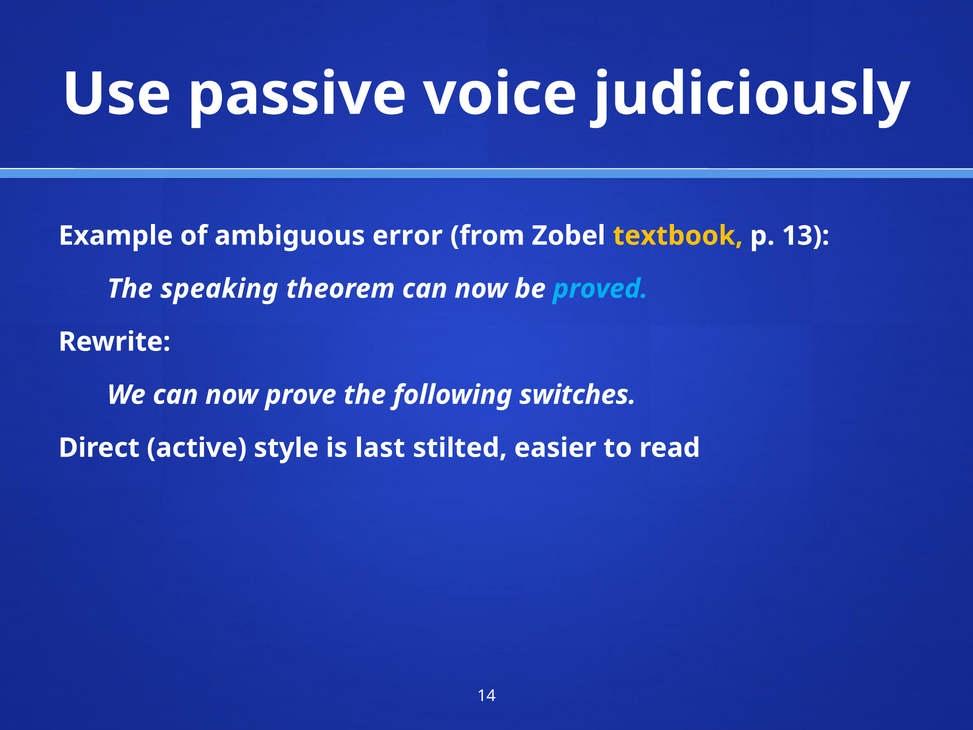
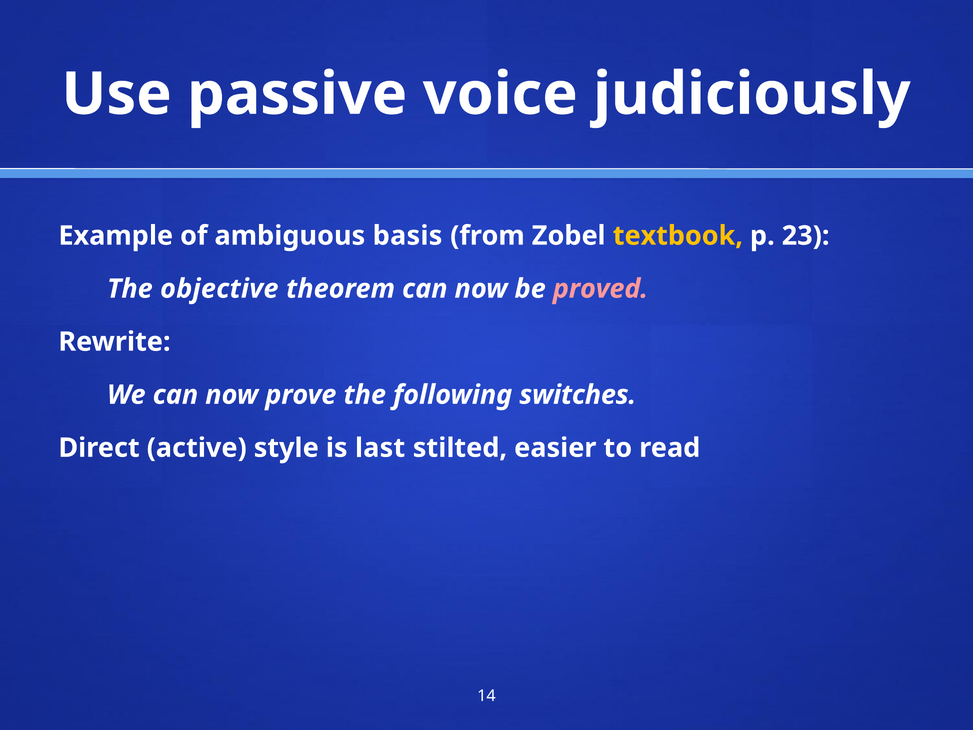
error: error -> basis (408, 236)
13: 13 -> 23 (806, 236)
speaking: speaking -> objective (219, 289)
proved colour: light blue -> pink (600, 289)
